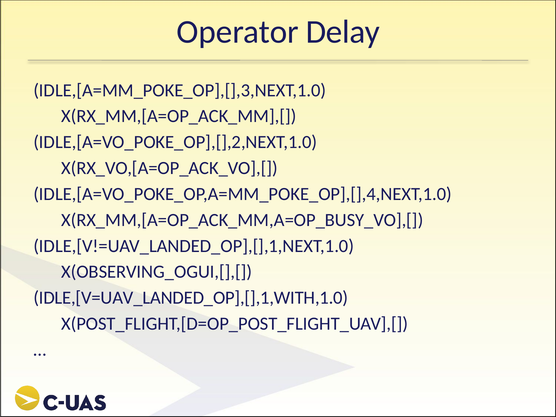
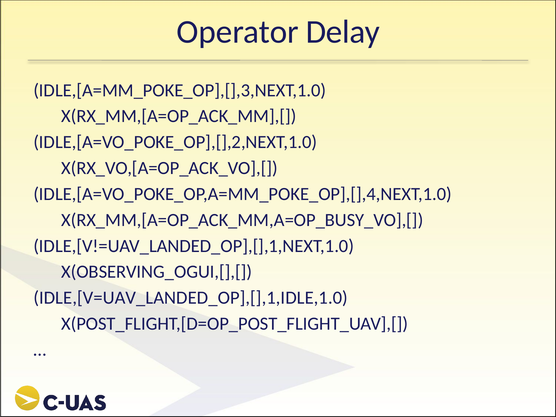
IDLE,[V=UAV_LANDED_OP],[],1,WITH,1.0: IDLE,[V=UAV_LANDED_OP],[],1,WITH,1.0 -> IDLE,[V=UAV_LANDED_OP],[],1,IDLE,1.0 (191, 298)
